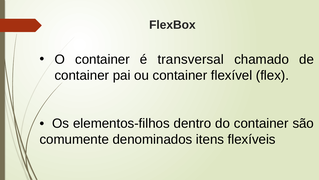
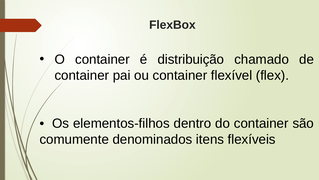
transversal: transversal -> distribuição (191, 59)
